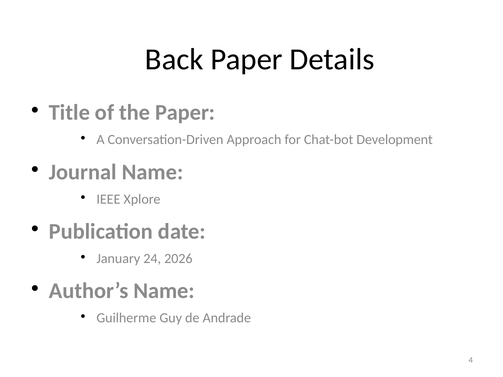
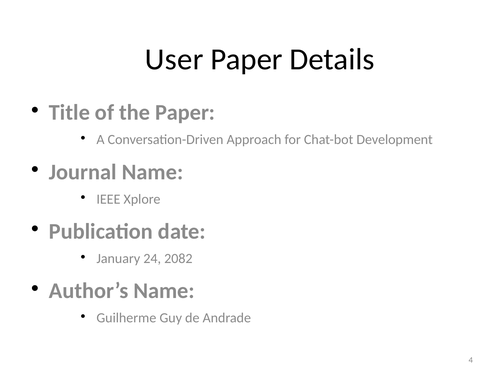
Back: Back -> User (174, 59)
2026: 2026 -> 2082 (178, 259)
